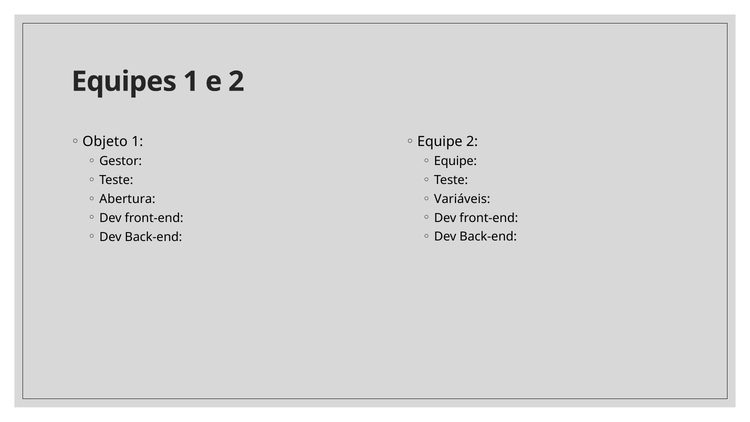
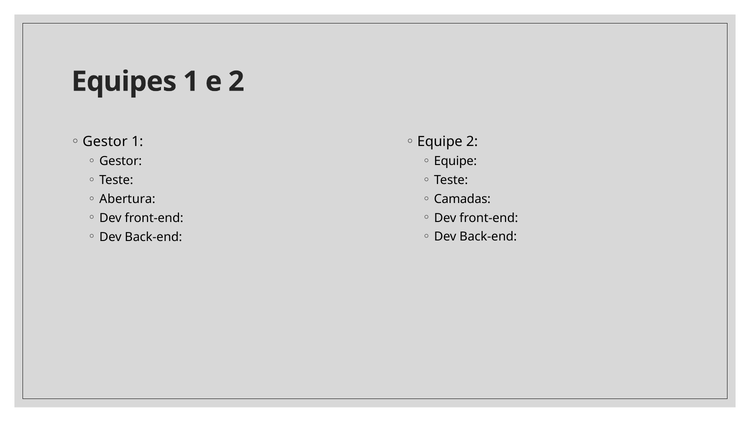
Objeto: Objeto -> Gestor (105, 142)
Variáveis: Variáveis -> Camadas (462, 199)
